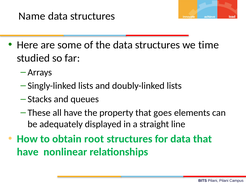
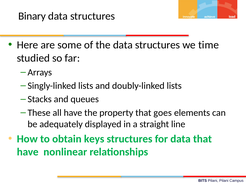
Name: Name -> Binary (32, 16)
root: root -> keys (94, 139)
